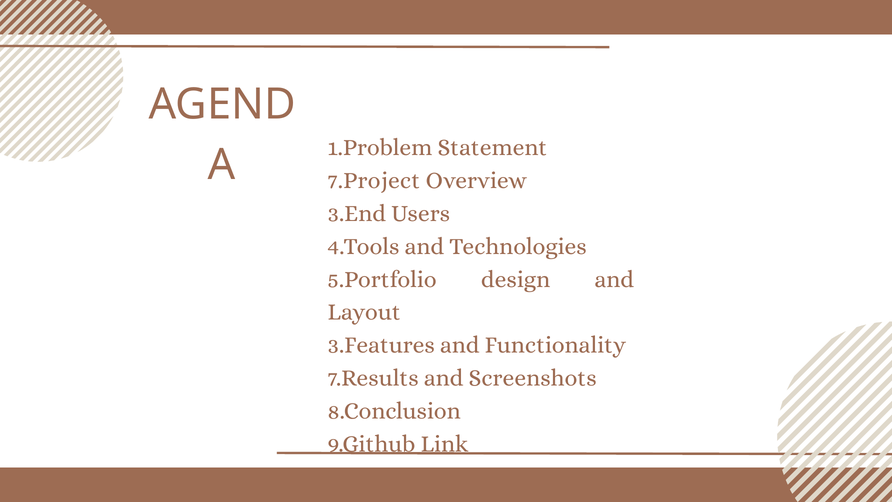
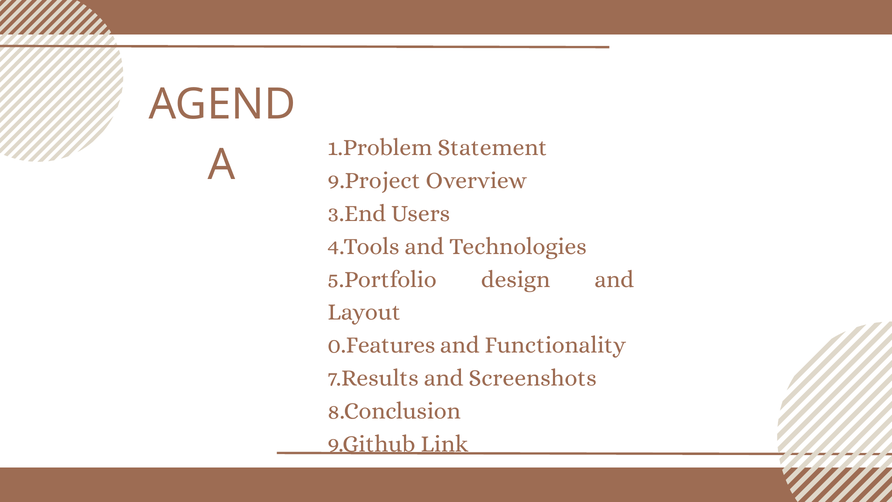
7.Project: 7.Project -> 9.Project (374, 180)
3.Features: 3.Features -> 0.Features (381, 345)
